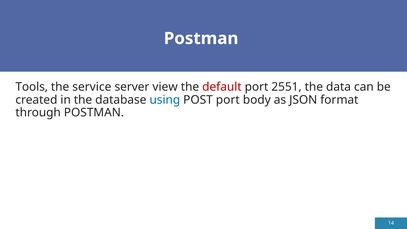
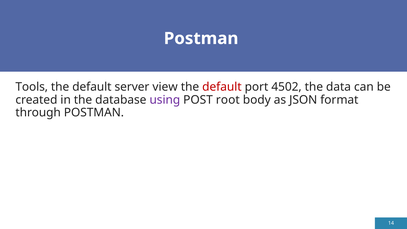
service: service -> default (92, 87)
2551: 2551 -> 4502 (287, 87)
using colour: blue -> purple (165, 100)
POST port: port -> root (228, 100)
